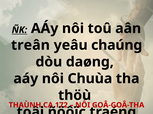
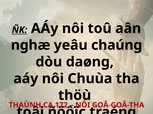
treân: treân -> nghæ (31, 45)
